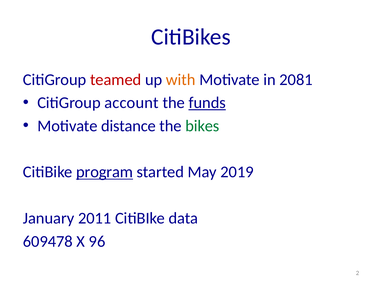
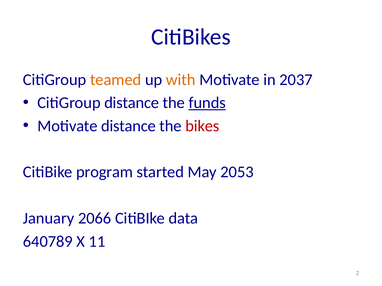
teamed colour: red -> orange (116, 80)
2081: 2081 -> 2037 (296, 80)
CitiGroup account: account -> distance (132, 103)
bikes colour: green -> red (202, 126)
program underline: present -> none (105, 172)
2019: 2019 -> 2053 (237, 172)
2011: 2011 -> 2066 (95, 219)
609478: 609478 -> 640789 (48, 242)
96: 96 -> 11 (97, 242)
